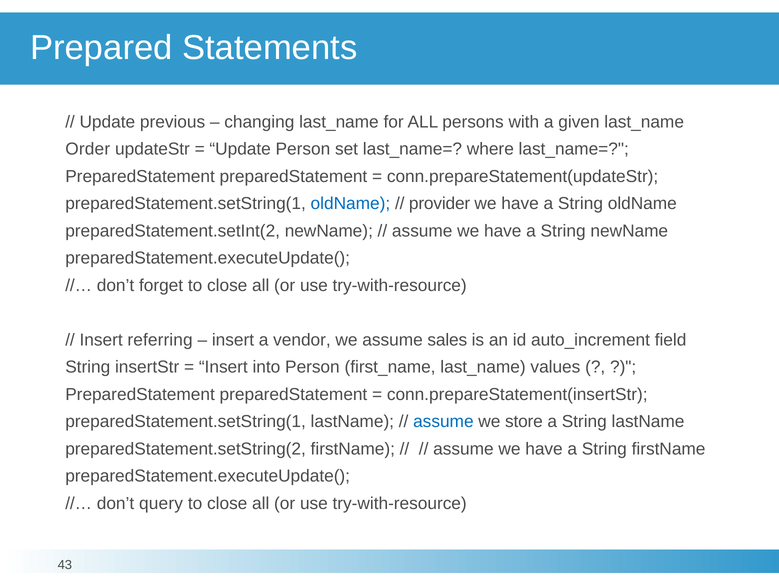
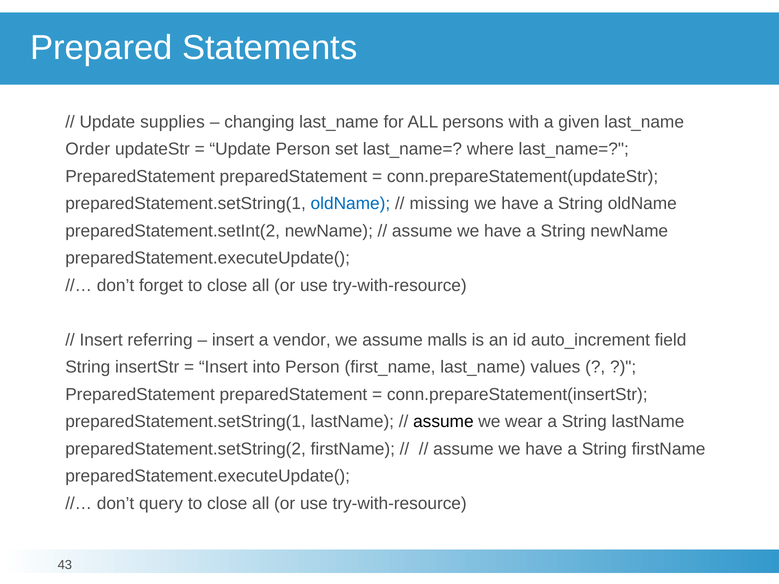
previous: previous -> supplies (172, 122)
provider: provider -> missing (439, 204)
sales: sales -> malls (447, 340)
assume colour: blue -> black (443, 422)
store: store -> wear (524, 422)
